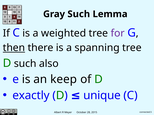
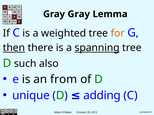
Gray Such: Such -> Gray (79, 14)
for colour: purple -> orange (118, 33)
spanning underline: none -> present (97, 48)
keep: keep -> from (64, 80)
exactly: exactly -> unique (31, 96)
unique: unique -> adding (102, 96)
